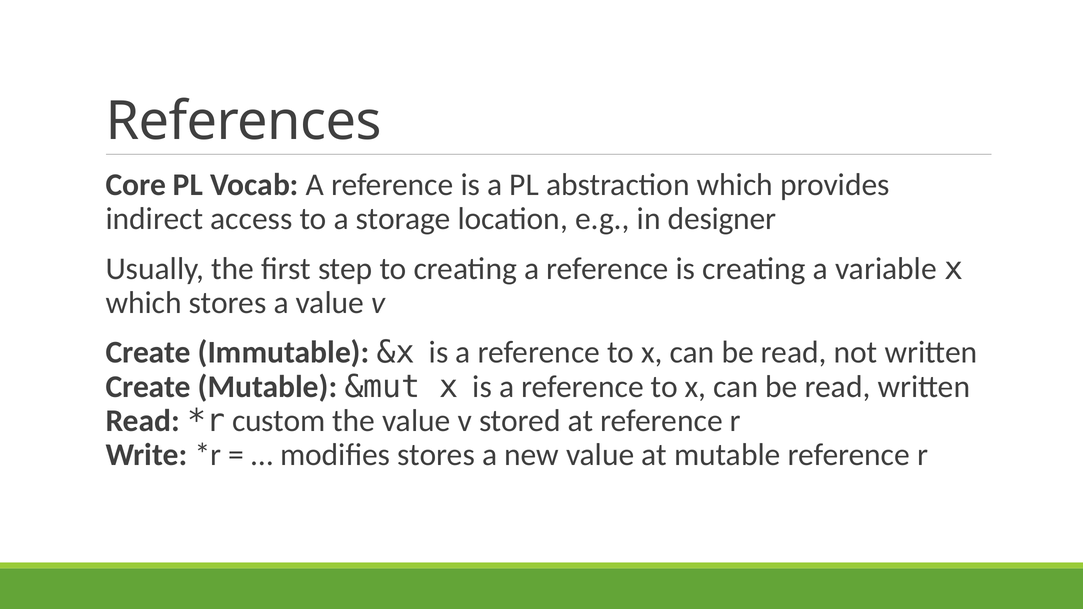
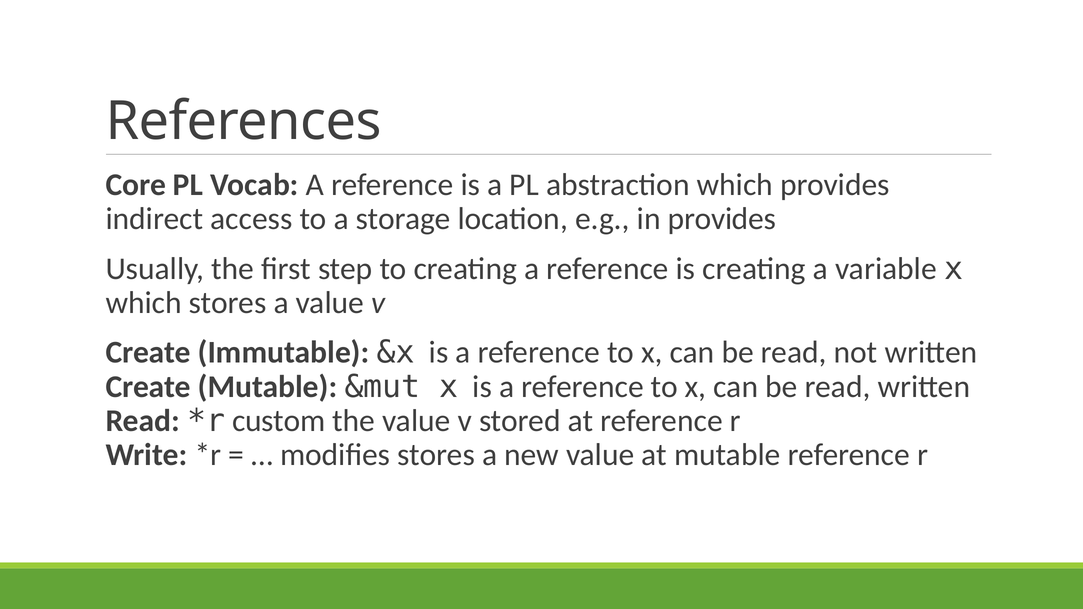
in designer: designer -> provides (722, 219)
